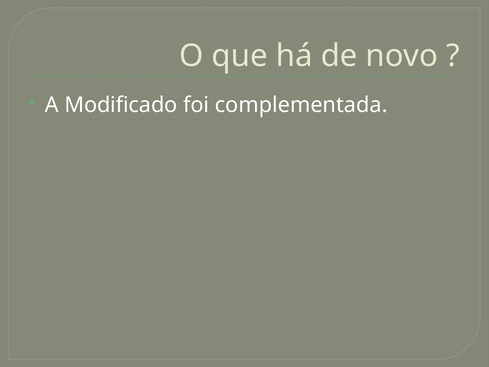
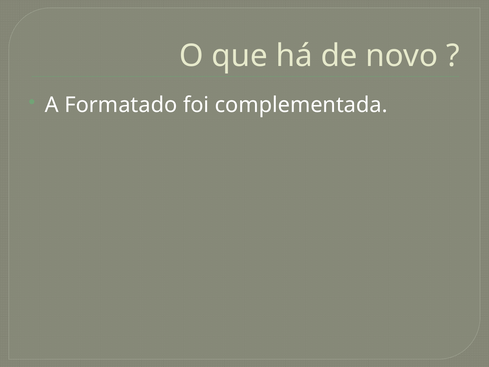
Modificado: Modificado -> Formatado (121, 105)
